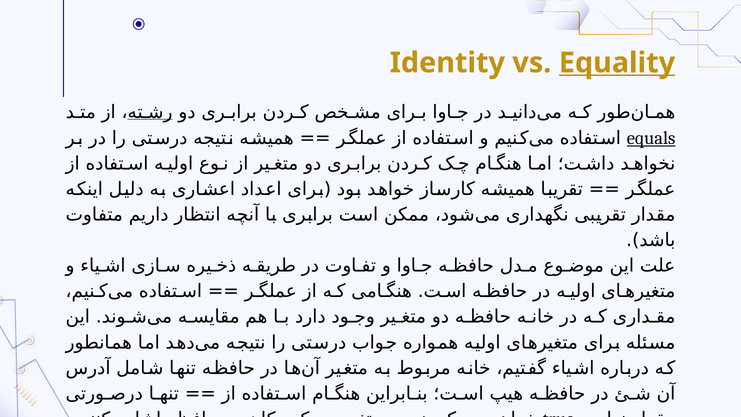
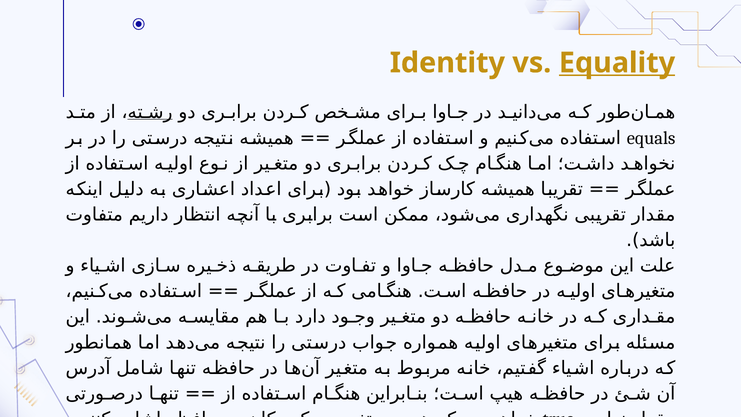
equals underline: present -> none (651, 138)
